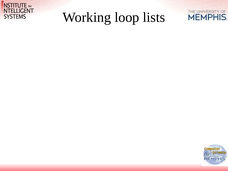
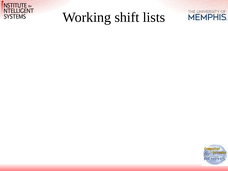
loop: loop -> shift (127, 17)
